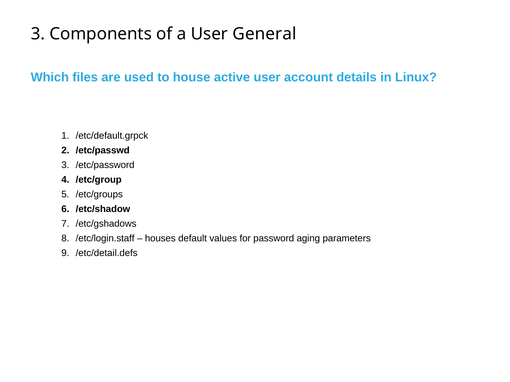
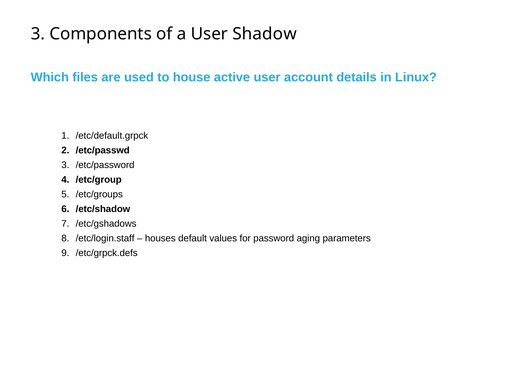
General: General -> Shadow (265, 34)
/etc/detail.defs: /etc/detail.defs -> /etc/grpck.defs (107, 253)
